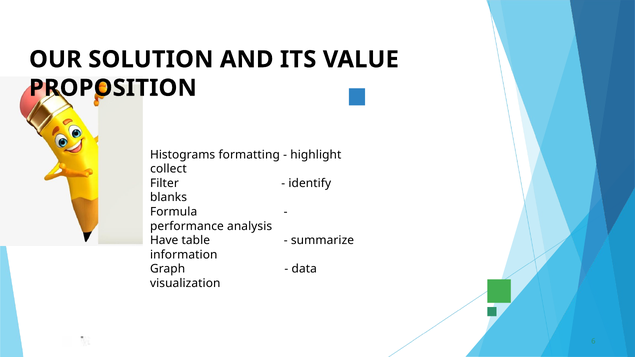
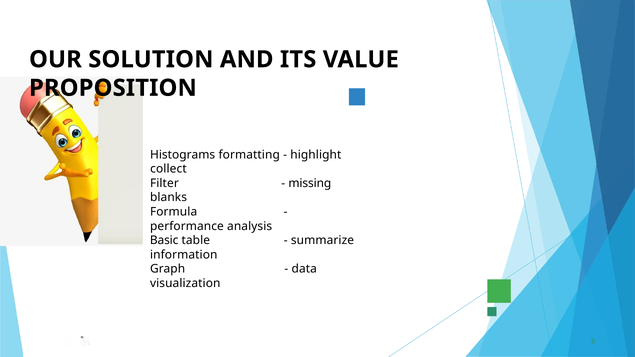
identify: identify -> missing (310, 183)
Have: Have -> Basic (164, 240)
